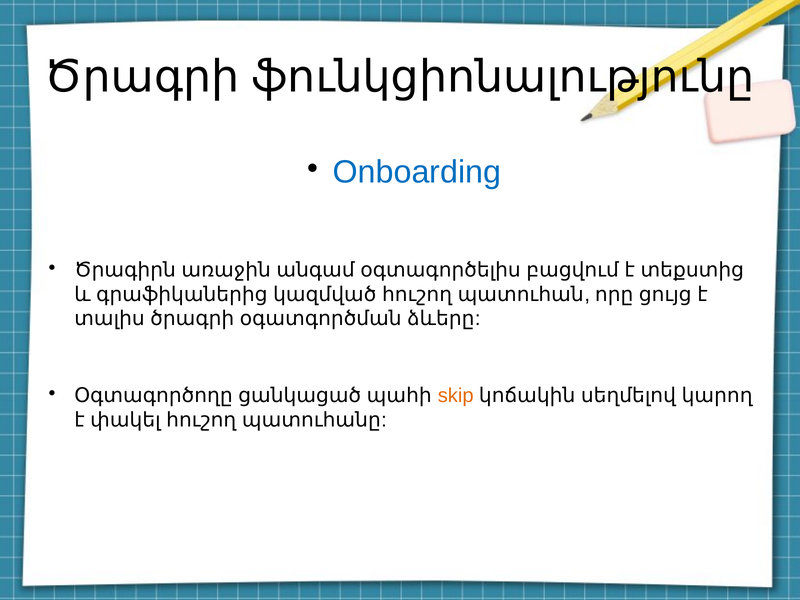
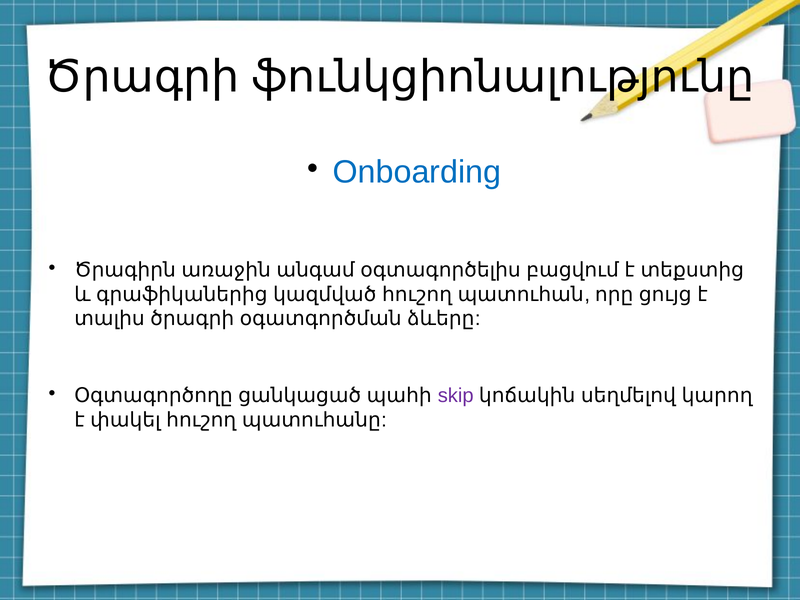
skip colour: orange -> purple (456, 396)
